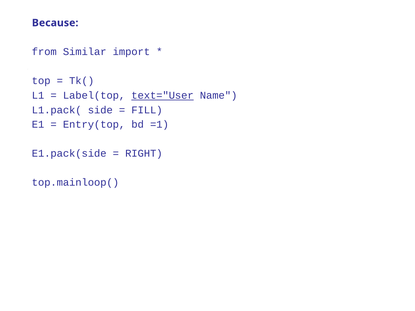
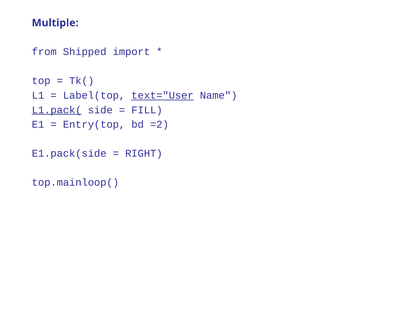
Because: Because -> Multiple (55, 23)
Similar: Similar -> Shipped (85, 52)
L1.pack( underline: none -> present (57, 110)
=1: =1 -> =2 (159, 125)
